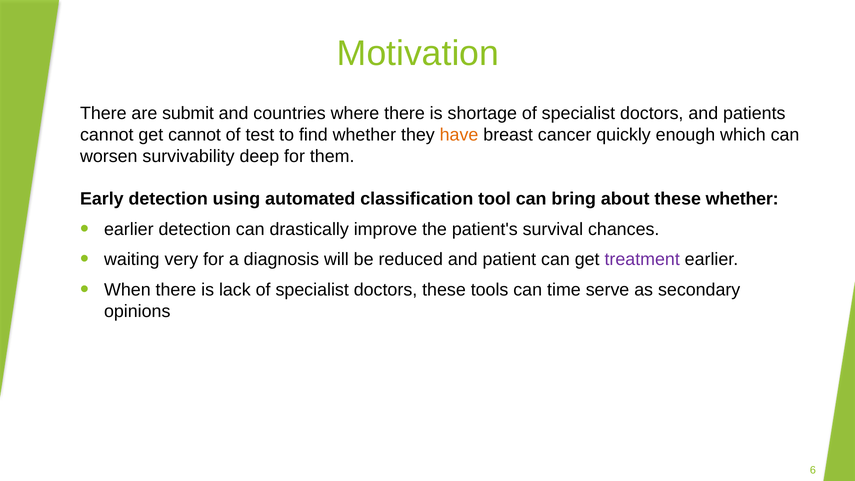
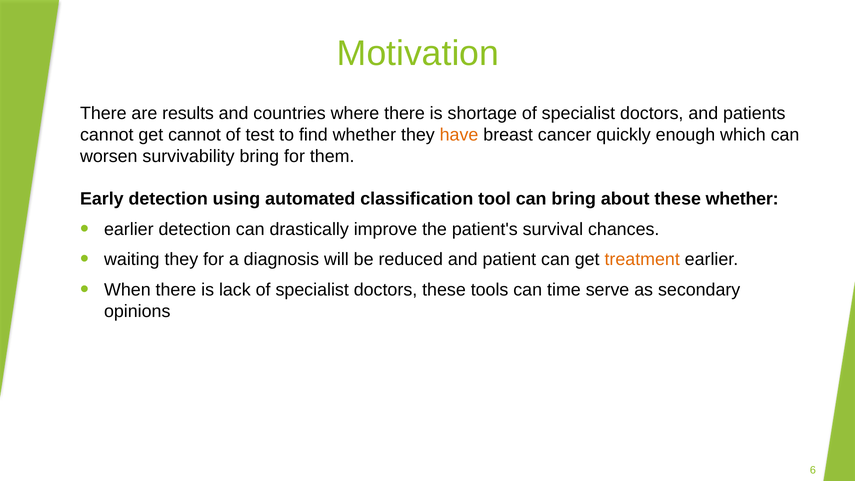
submit: submit -> results (188, 113)
survivability deep: deep -> bring (259, 156)
waiting very: very -> they (181, 260)
treatment colour: purple -> orange (642, 260)
